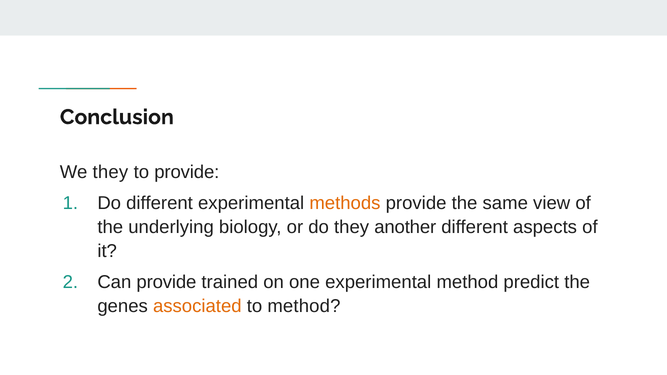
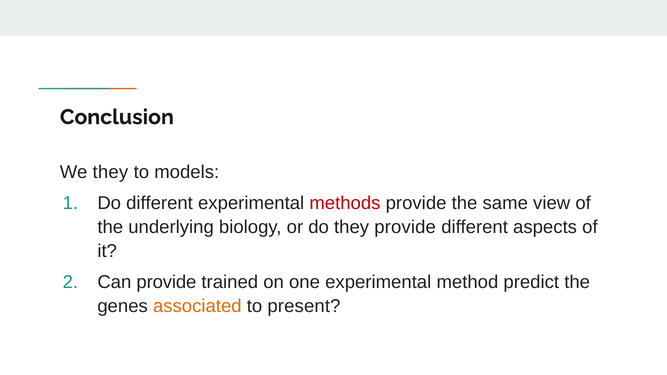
to provide: provide -> models (187, 172)
methods colour: orange -> red (345, 203)
they another: another -> provide (405, 227)
to method: method -> present (304, 306)
